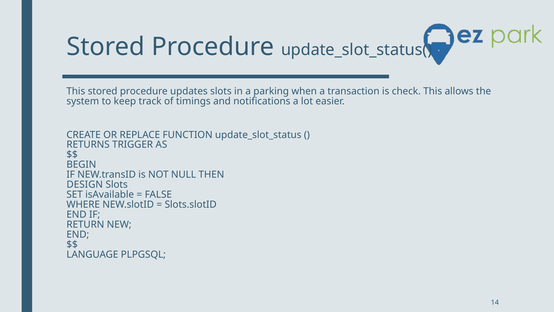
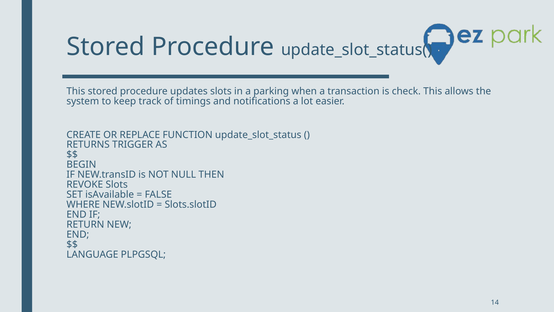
DESIGN: DESIGN -> REVOKE (85, 184)
